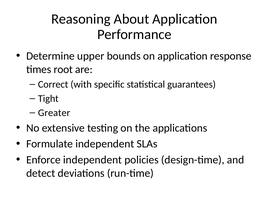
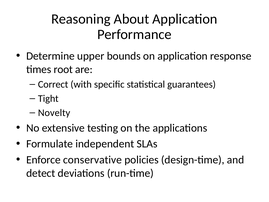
Greater: Greater -> Novelty (54, 113)
Enforce independent: independent -> conservative (93, 160)
